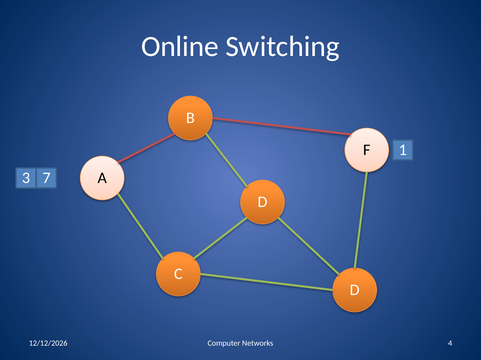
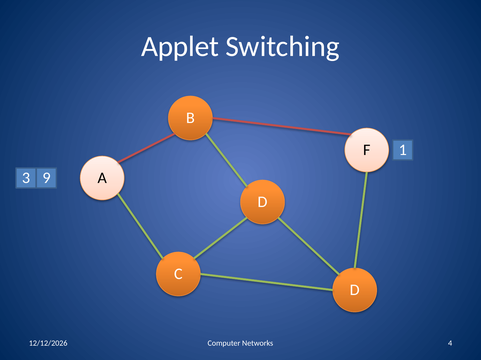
Online: Online -> Applet (180, 47)
7: 7 -> 9 (46, 178)
